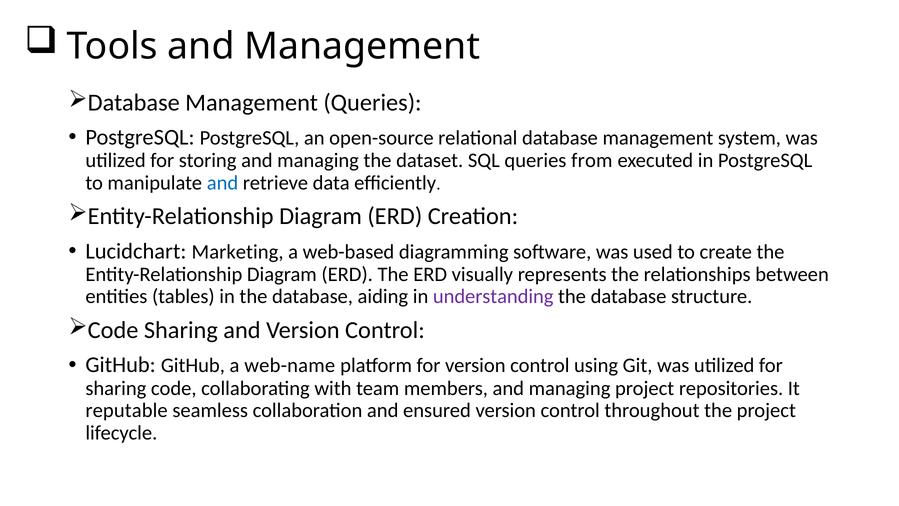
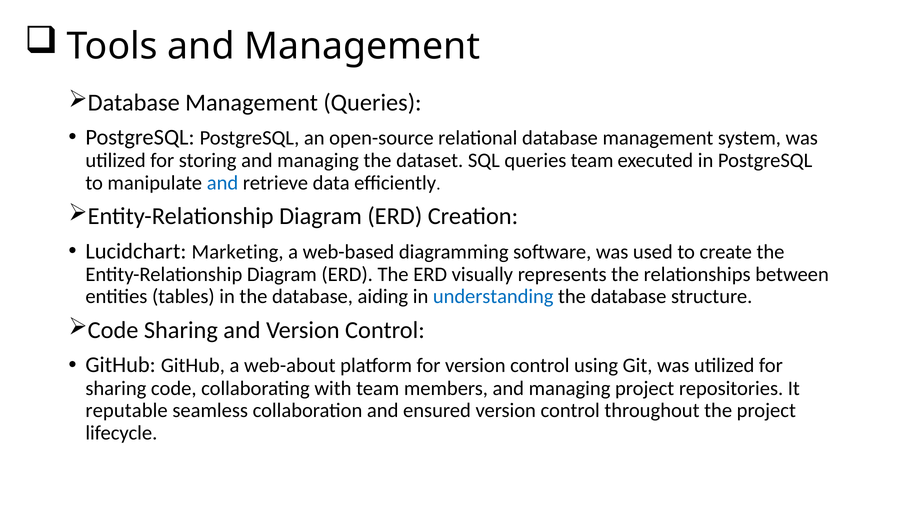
queries from: from -> team (592, 160)
understanding colour: purple -> blue (493, 296)
web-name: web-name -> web-about (290, 365)
